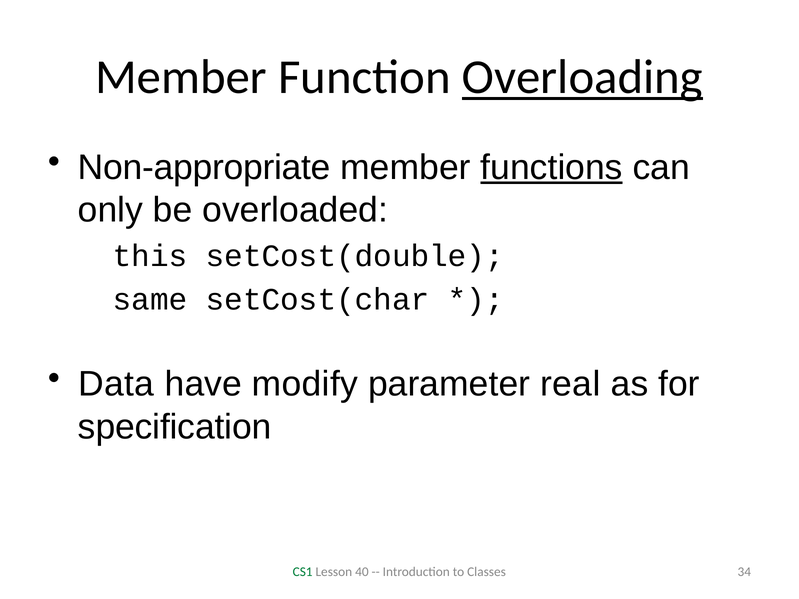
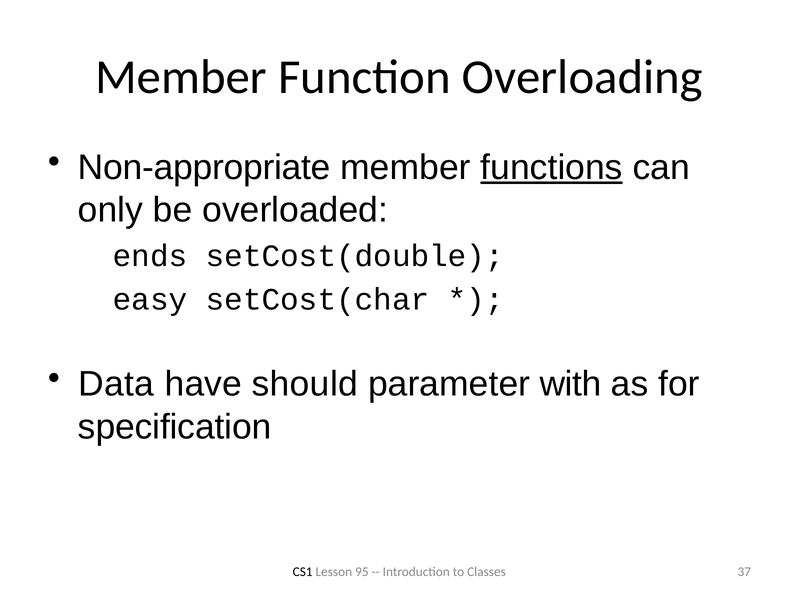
Overloading underline: present -> none (582, 77)
this: this -> ends (150, 256)
same: same -> easy (150, 300)
modify: modify -> should (305, 384)
real: real -> with (571, 384)
CS1 colour: green -> black (303, 572)
40: 40 -> 95 (362, 572)
34: 34 -> 37 (744, 572)
